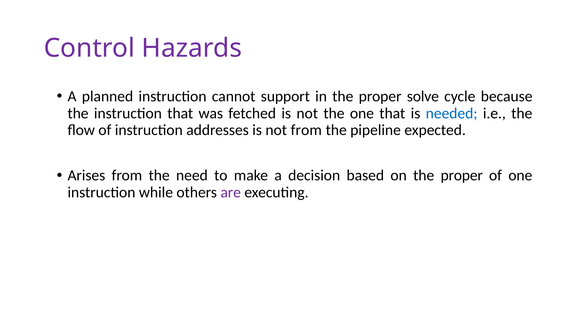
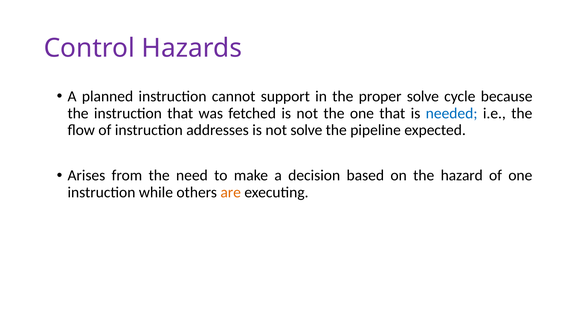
not from: from -> solve (306, 130)
on the proper: proper -> hazard (462, 176)
are colour: purple -> orange (231, 193)
